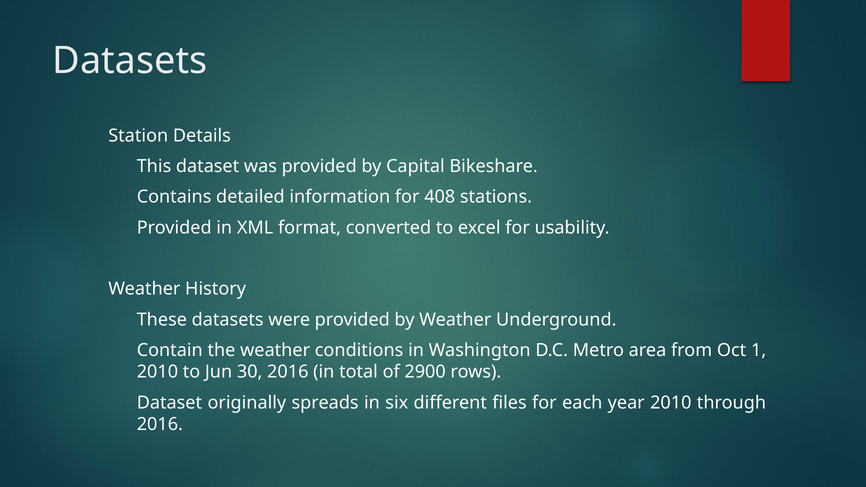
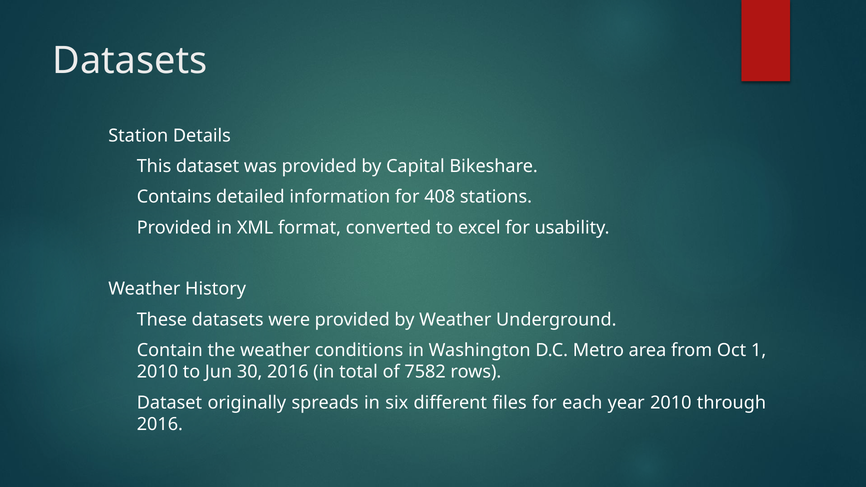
2900: 2900 -> 7582 (425, 372)
